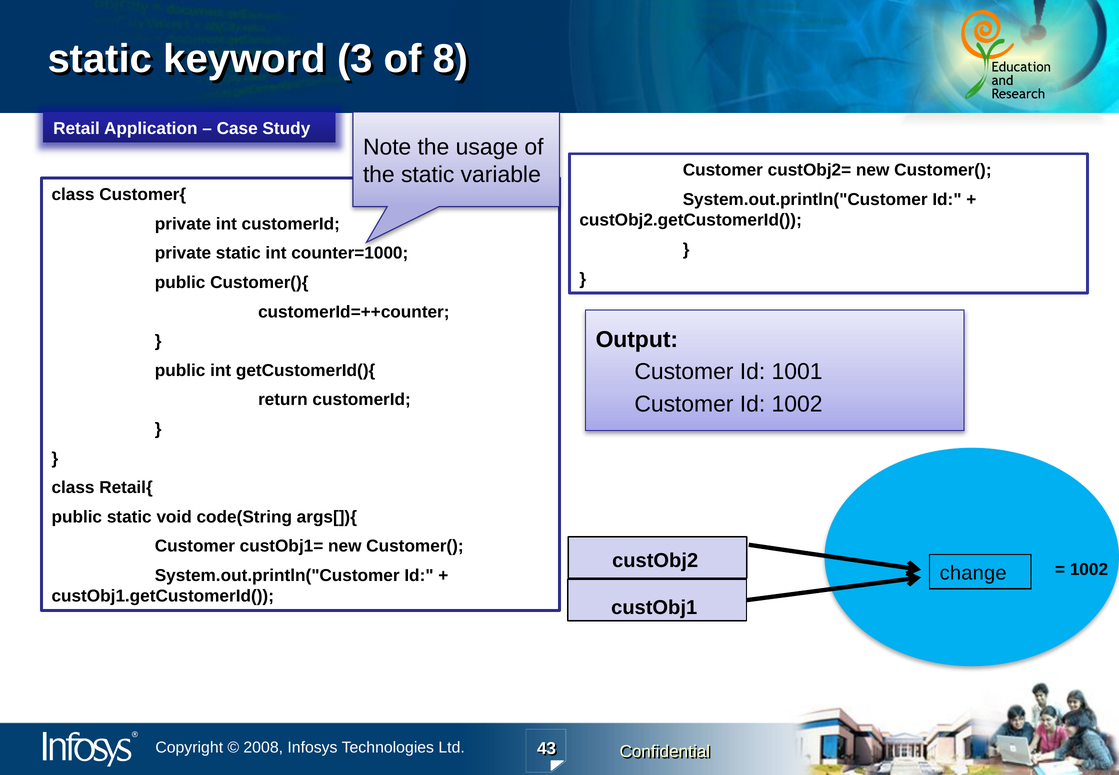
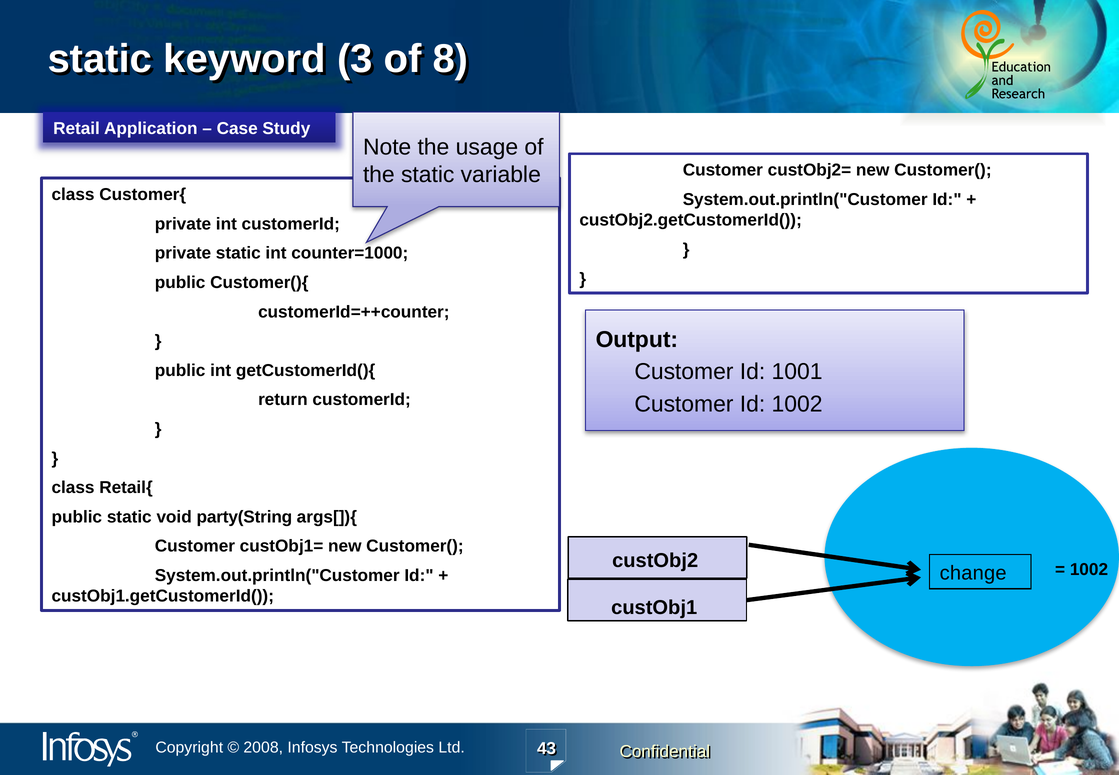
code(String: code(String -> party(String (244, 517)
